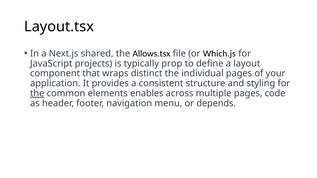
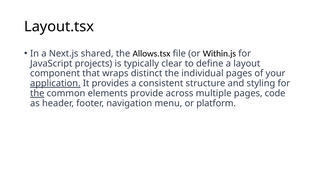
Which.js: Which.js -> Within.js (219, 54)
prop: prop -> clear (172, 64)
application underline: none -> present (55, 84)
enables: enables -> provide (147, 94)
depends: depends -> platform (216, 104)
